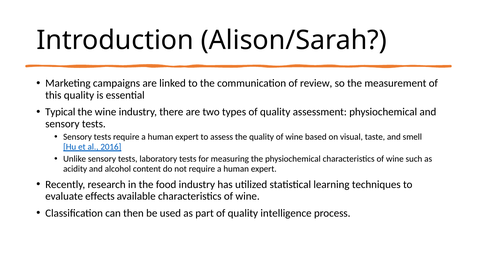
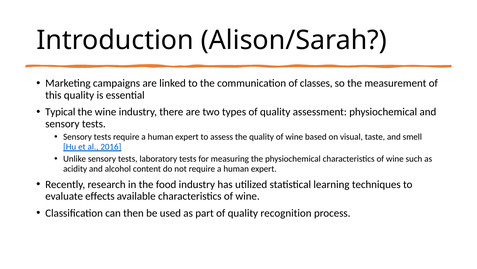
review: review -> classes (316, 83)
intelligence: intelligence -> recognition (286, 213)
